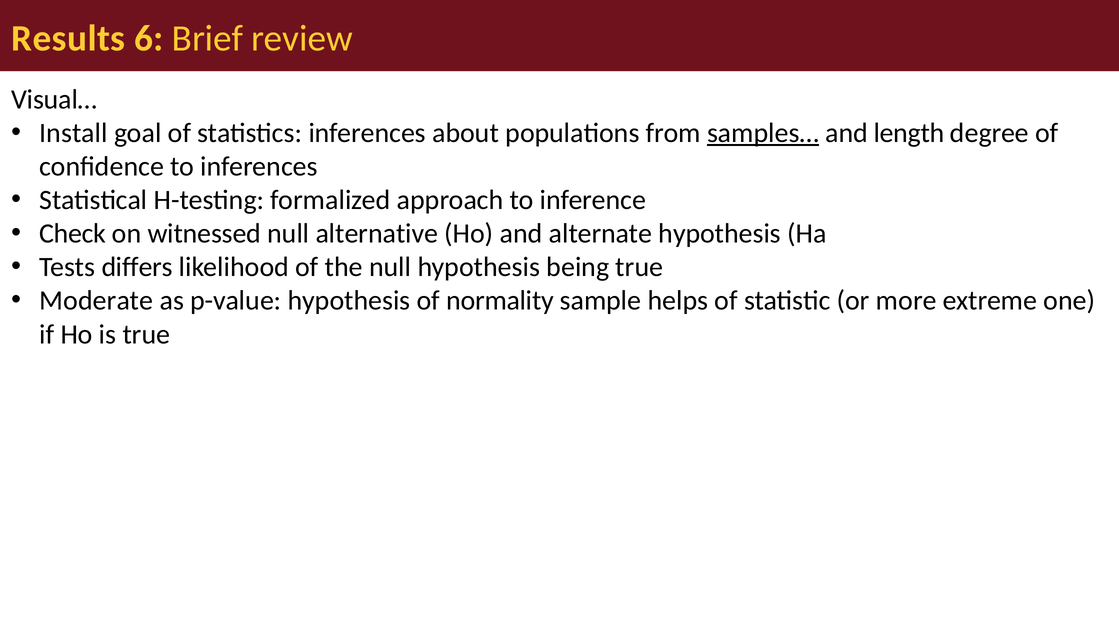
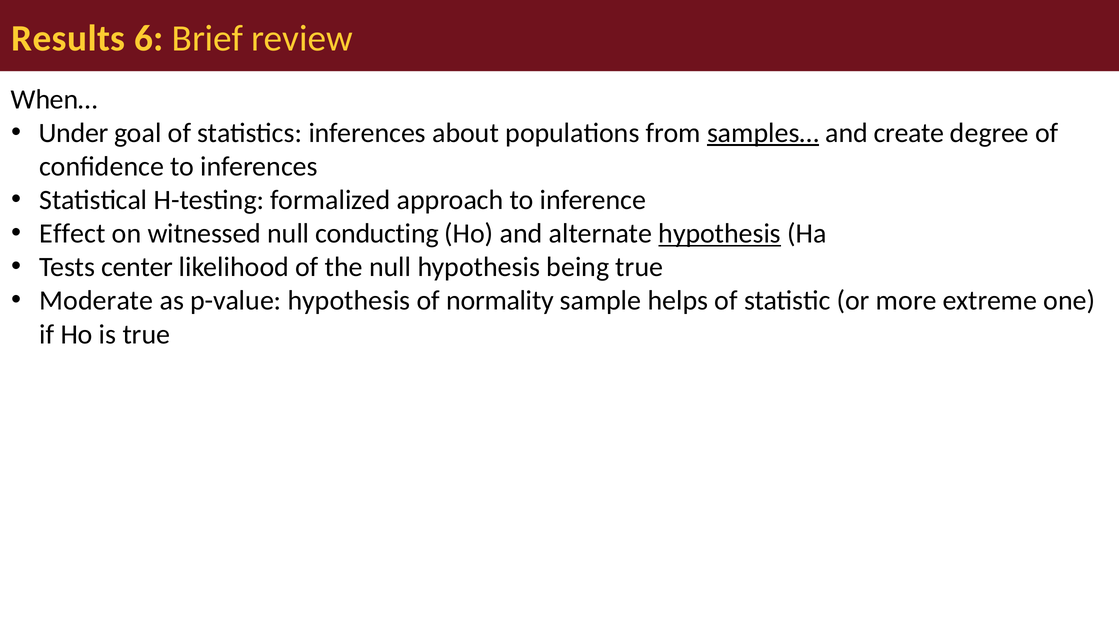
Visual…: Visual… -> When… (54, 100)
Install: Install -> Under (74, 133)
length: length -> create (909, 133)
Check: Check -> Effect (72, 234)
alternative: alternative -> conducting (377, 234)
hypothesis underline: none -> present (720, 234)
differs: differs -> center (137, 267)
